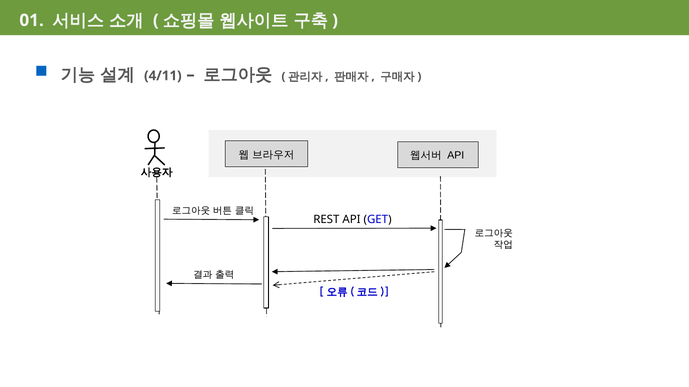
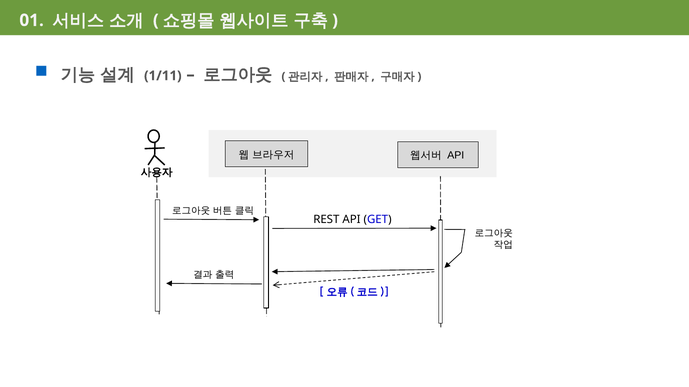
4/11: 4/11 -> 1/11 (163, 76)
